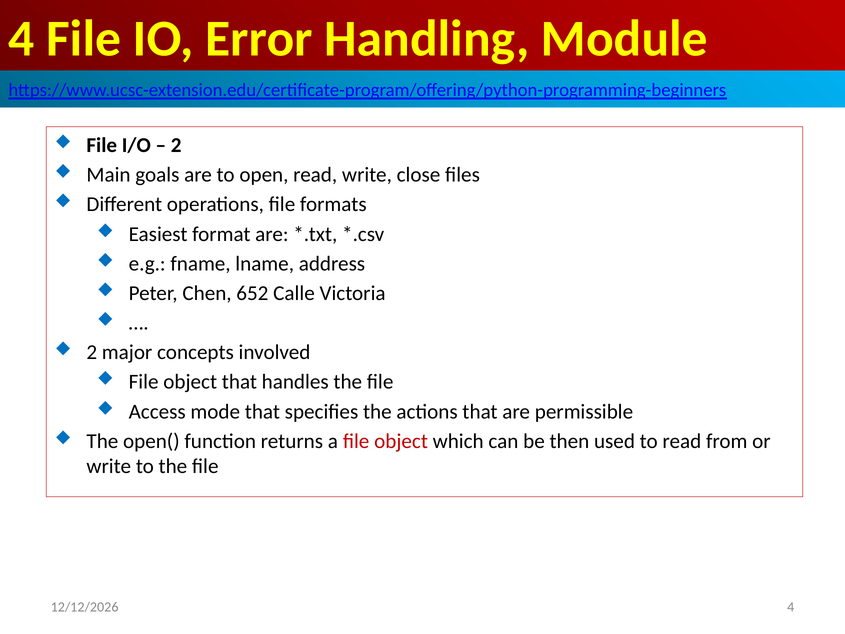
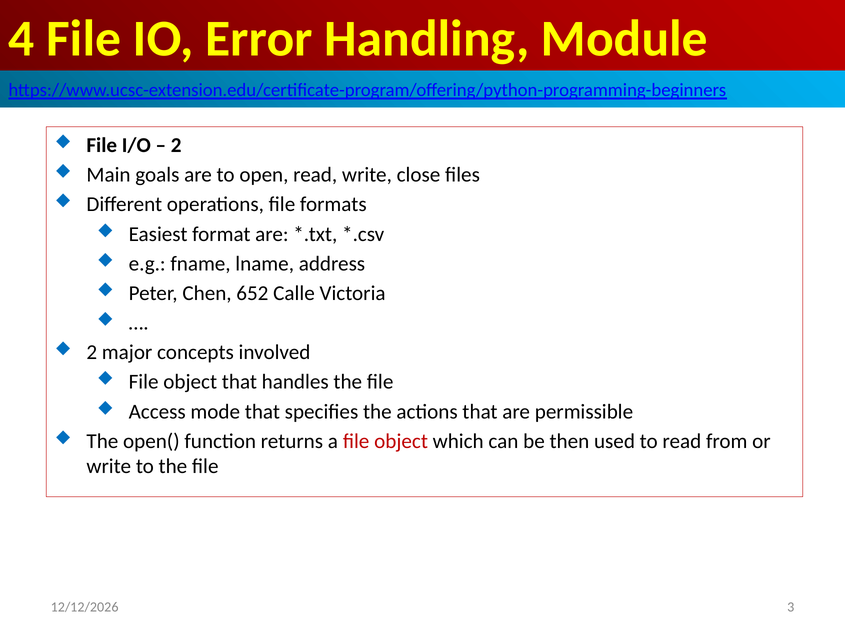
4: 4 -> 3 (791, 607)
